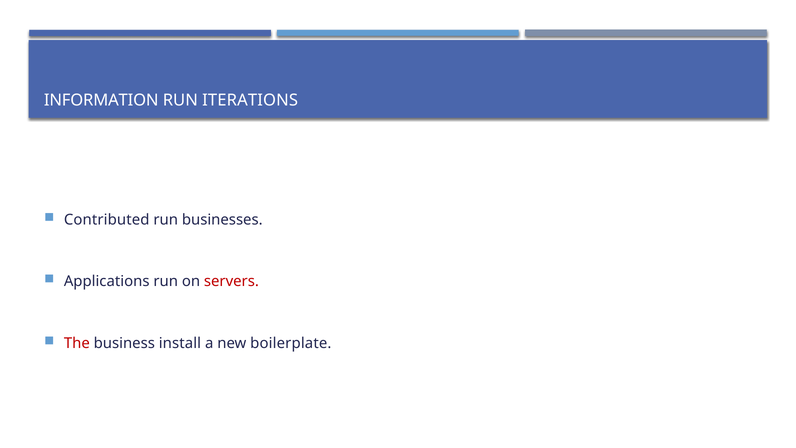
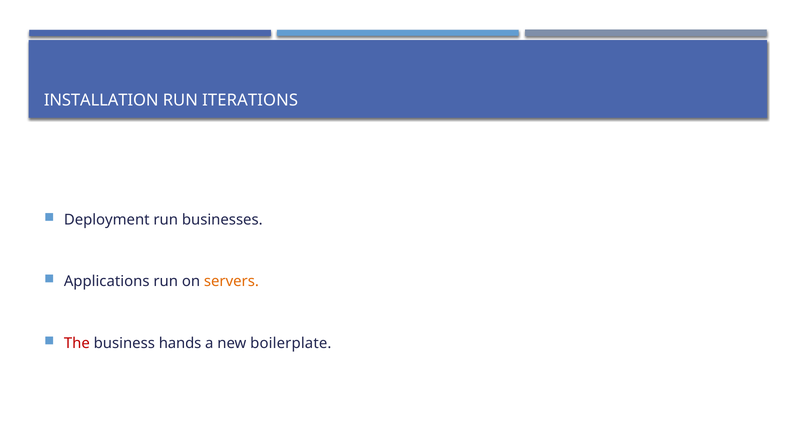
INFORMATION: INFORMATION -> INSTALLATION (101, 100)
Contributed: Contributed -> Deployment (107, 220)
servers colour: red -> orange (231, 281)
install: install -> hands (180, 343)
